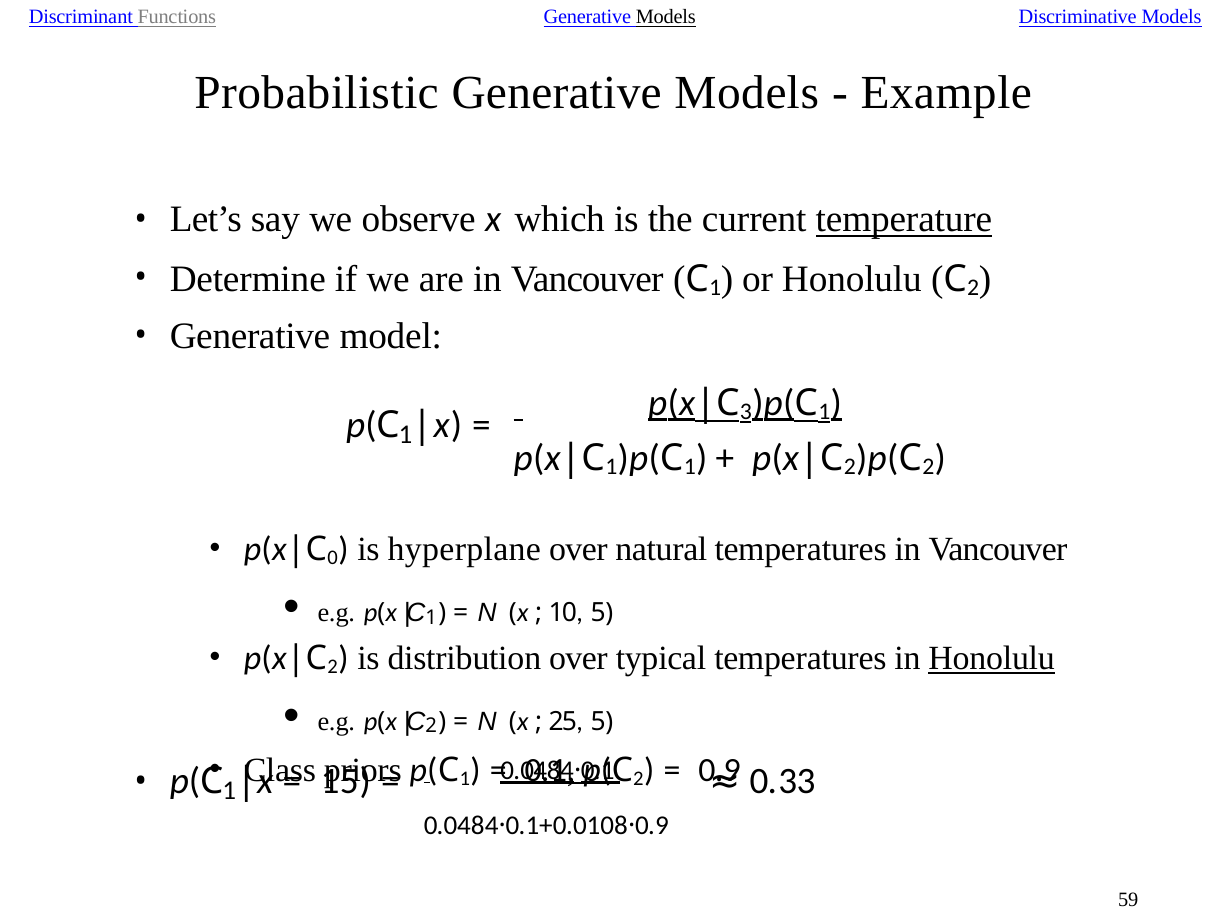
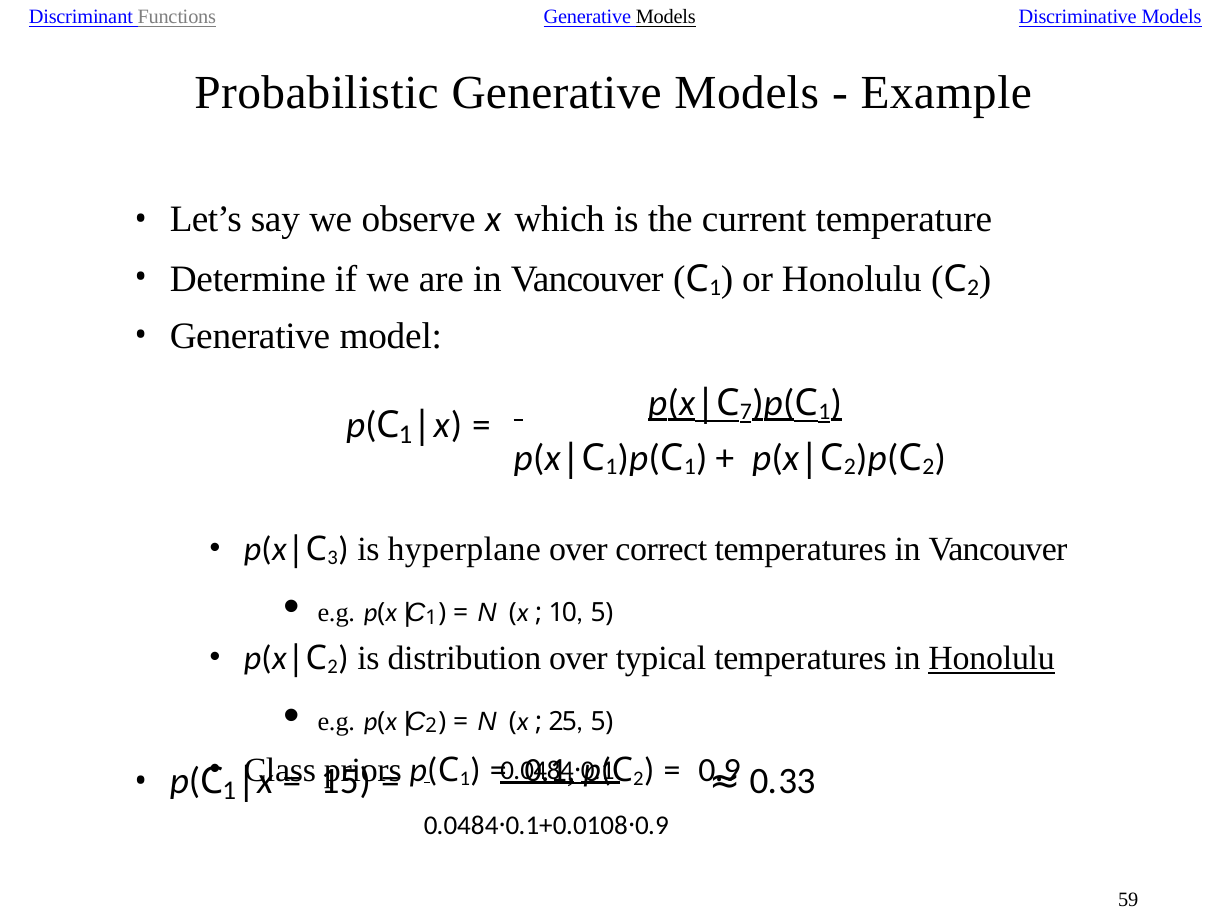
temperature underline: present -> none (904, 220)
3: 3 -> 7 (746, 412)
0: 0 -> 3 (333, 558)
natural: natural -> correct (661, 550)
